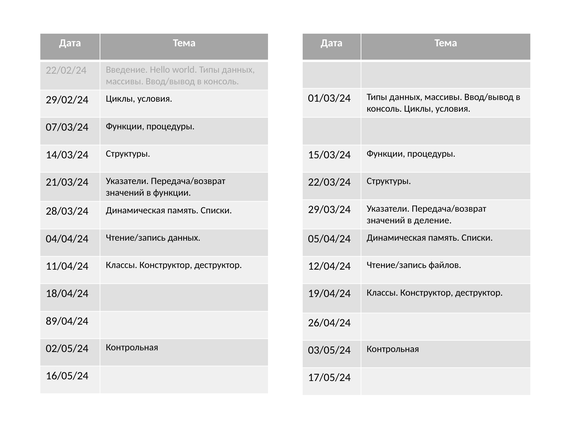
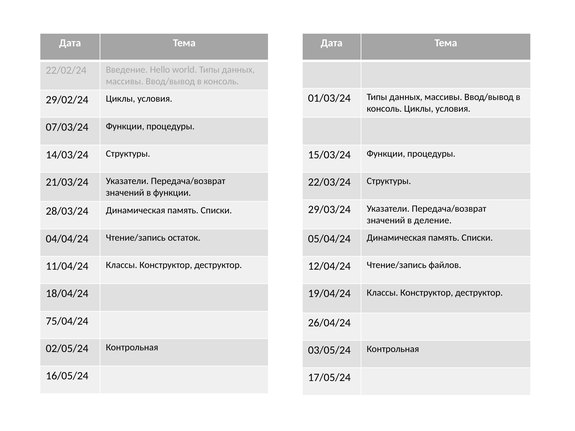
Чтение/запись данных: данных -> остаток (184, 238)
89/04/24: 89/04/24 -> 75/04/24 (67, 321)
